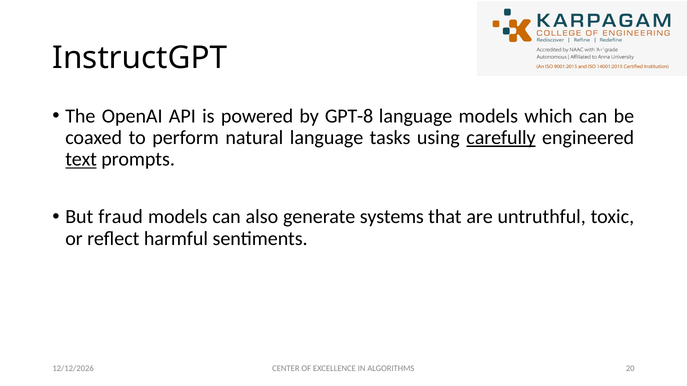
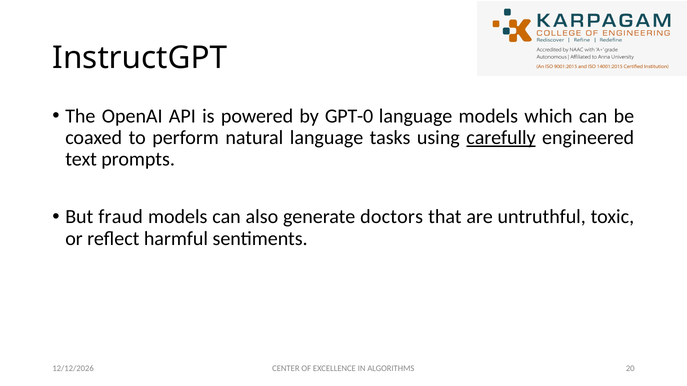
GPT-8: GPT-8 -> GPT-0 (349, 116)
text underline: present -> none (81, 159)
systems: systems -> doctors (392, 217)
